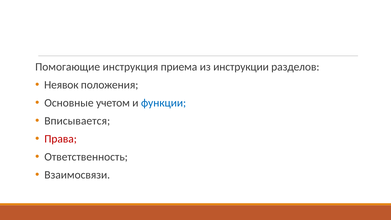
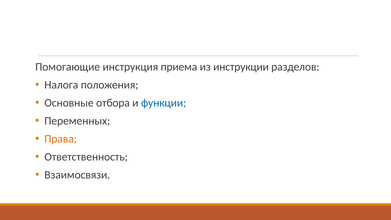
Неявок: Неявок -> Налога (61, 85)
учетом: учетом -> отбора (113, 103)
Вписывается: Вписывается -> Переменных (77, 121)
Права colour: red -> orange (61, 139)
